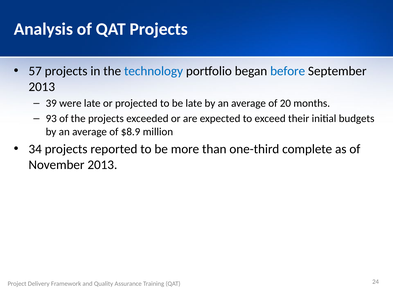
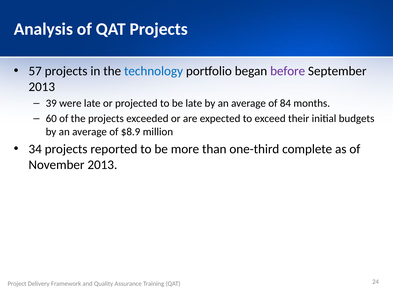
before colour: blue -> purple (288, 71)
20: 20 -> 84 (285, 103)
93: 93 -> 60 (51, 119)
